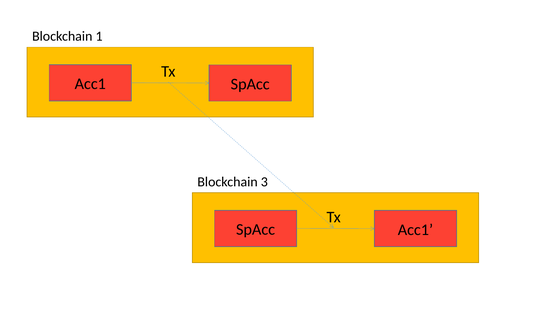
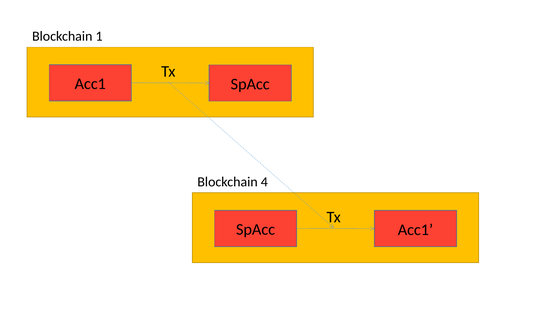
3: 3 -> 4 (264, 182)
